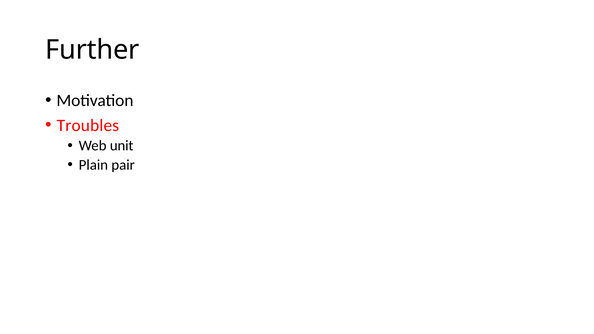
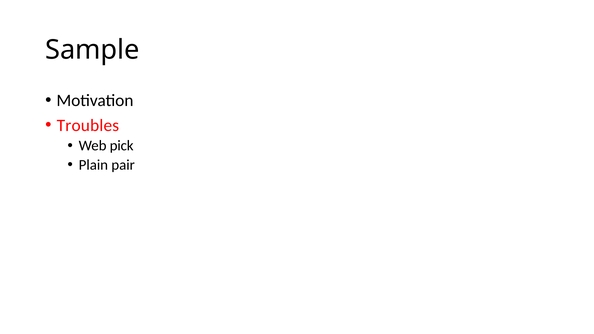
Further: Further -> Sample (92, 50)
unit: unit -> pick (122, 146)
